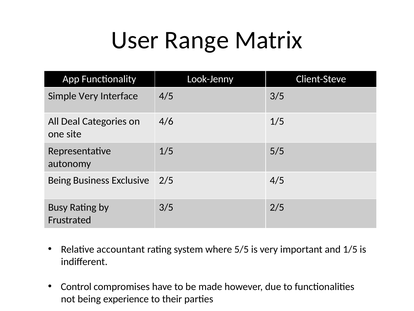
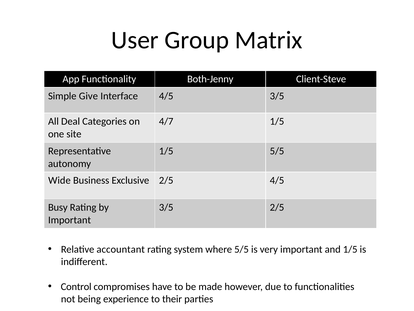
Range: Range -> Group (197, 40)
Look-Jenny: Look-Jenny -> Both-Jenny (210, 79)
Simple Very: Very -> Give (88, 96)
4/6: 4/6 -> 4/7 (166, 121)
Being: Being -> Wide (59, 180)
Frustrated: Frustrated -> Important (70, 220)
